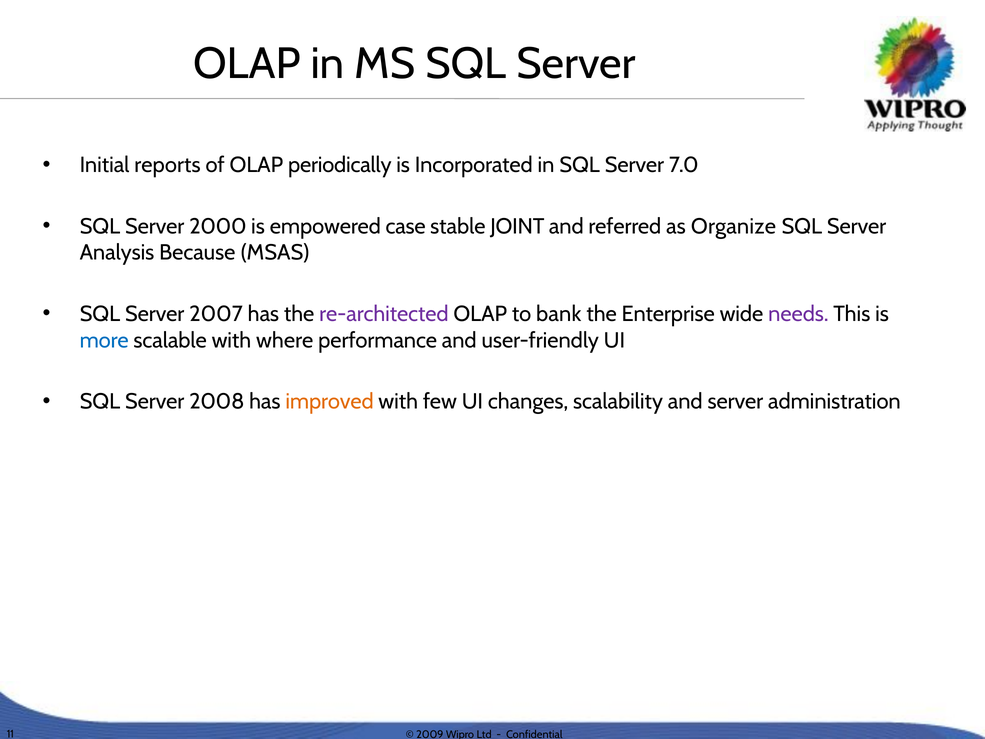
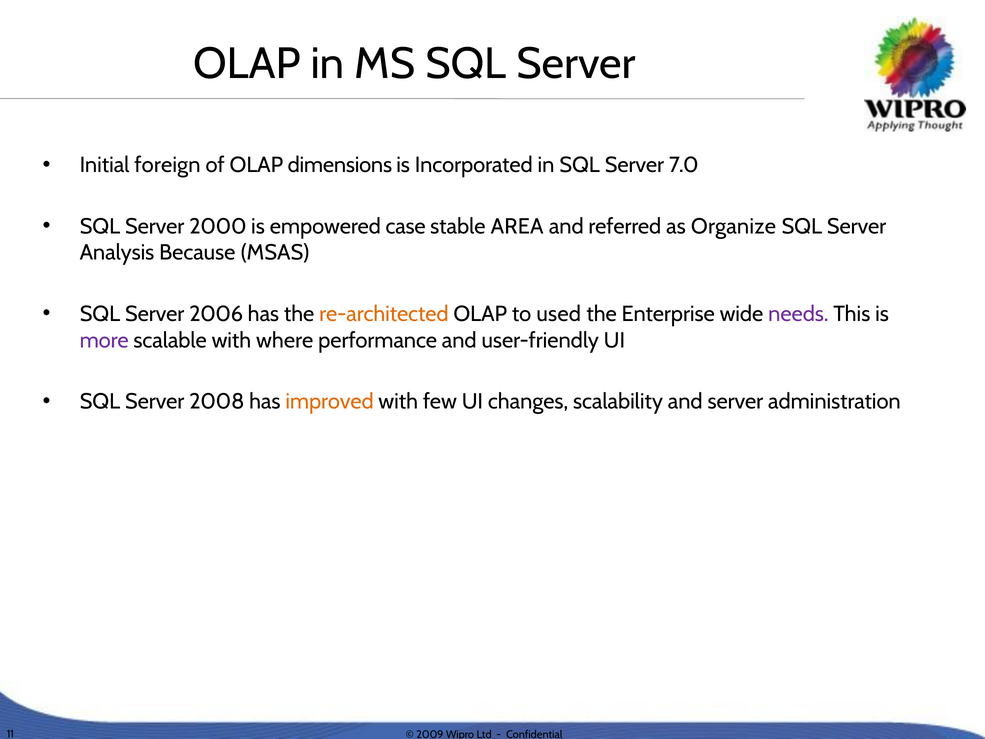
reports: reports -> foreign (167, 165)
periodically: periodically -> dimensions (340, 165)
JOINT: JOINT -> AREA (517, 226)
2007: 2007 -> 2006 (216, 314)
re-architected colour: purple -> orange (384, 314)
bank: bank -> used (559, 314)
more colour: blue -> purple (104, 340)
